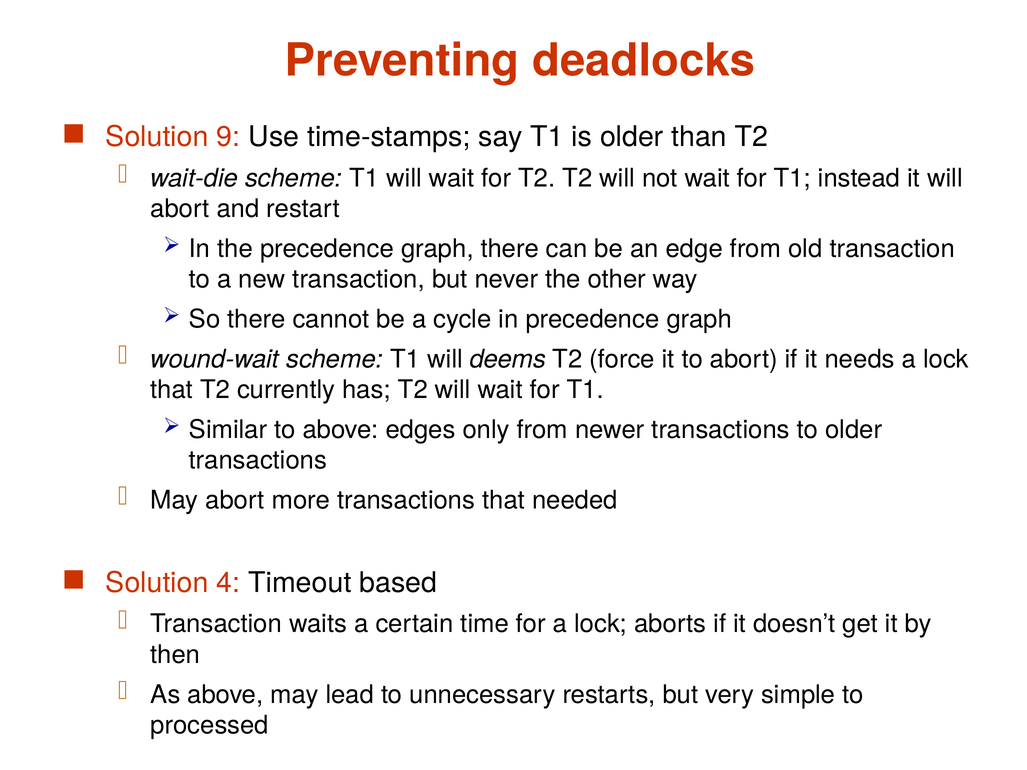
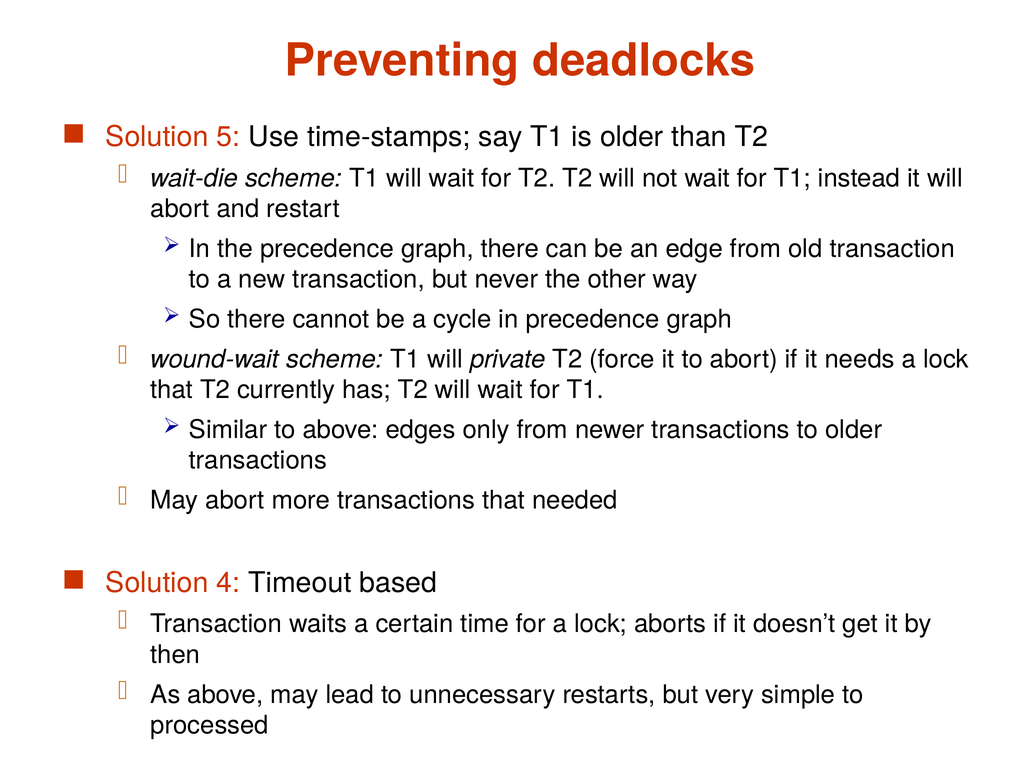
9: 9 -> 5 (228, 137)
deems: deems -> private (508, 359)
